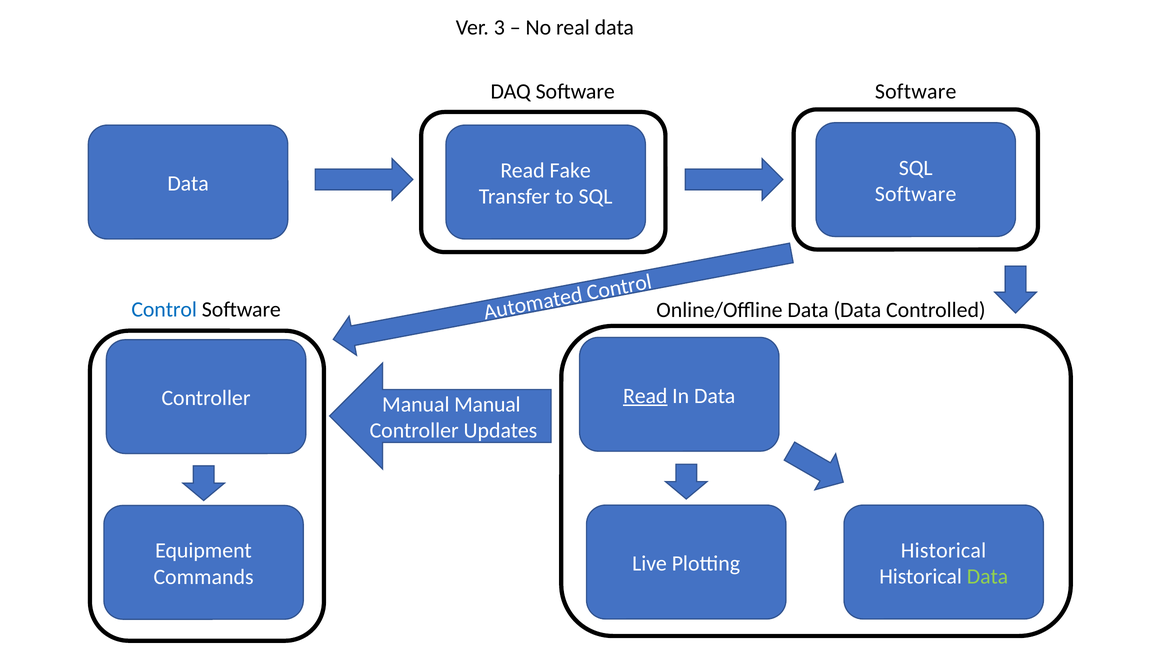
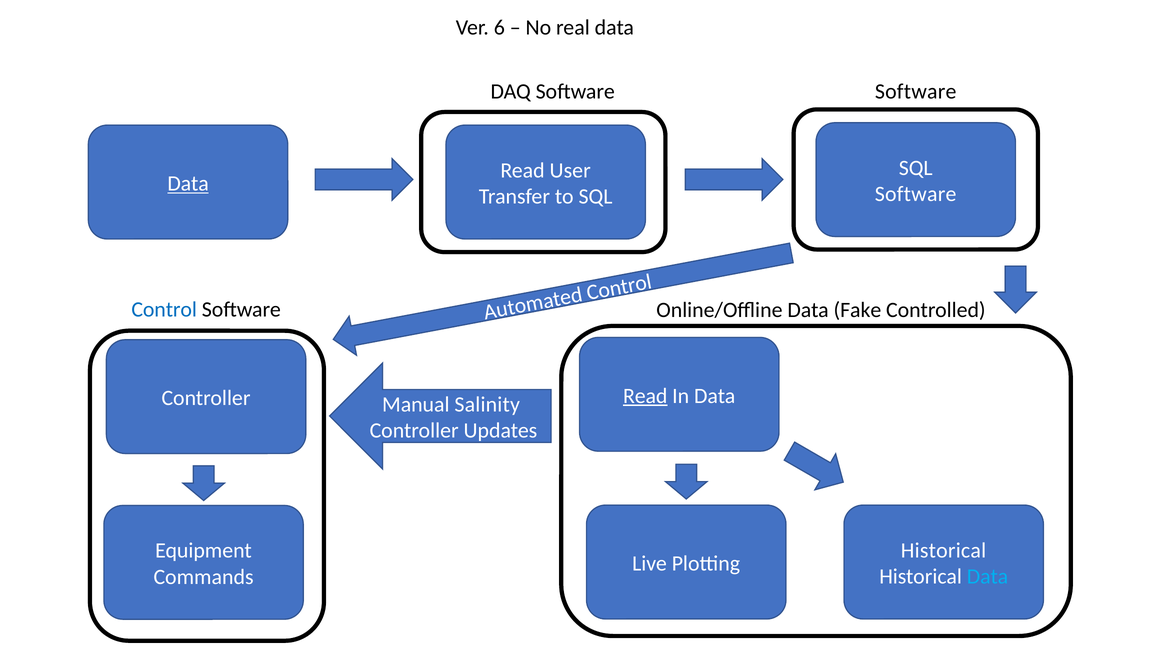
3: 3 -> 6 (499, 27)
Fake: Fake -> User (570, 170)
Data underline: none -> present (188, 184)
Data Data: Data -> Fake (857, 310)
Manual Manual: Manual -> Salinity (487, 404)
Data colour: light green -> light blue (987, 577)
